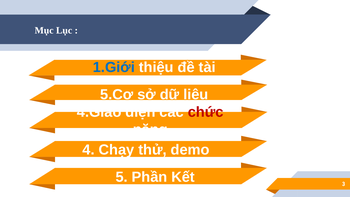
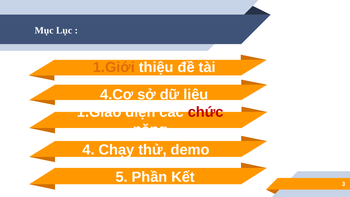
1.Giới colour: blue -> orange (114, 67)
5.Cơ: 5.Cơ -> 4.Cơ (117, 95)
4.Giao: 4.Giao -> 1.Giao (99, 112)
